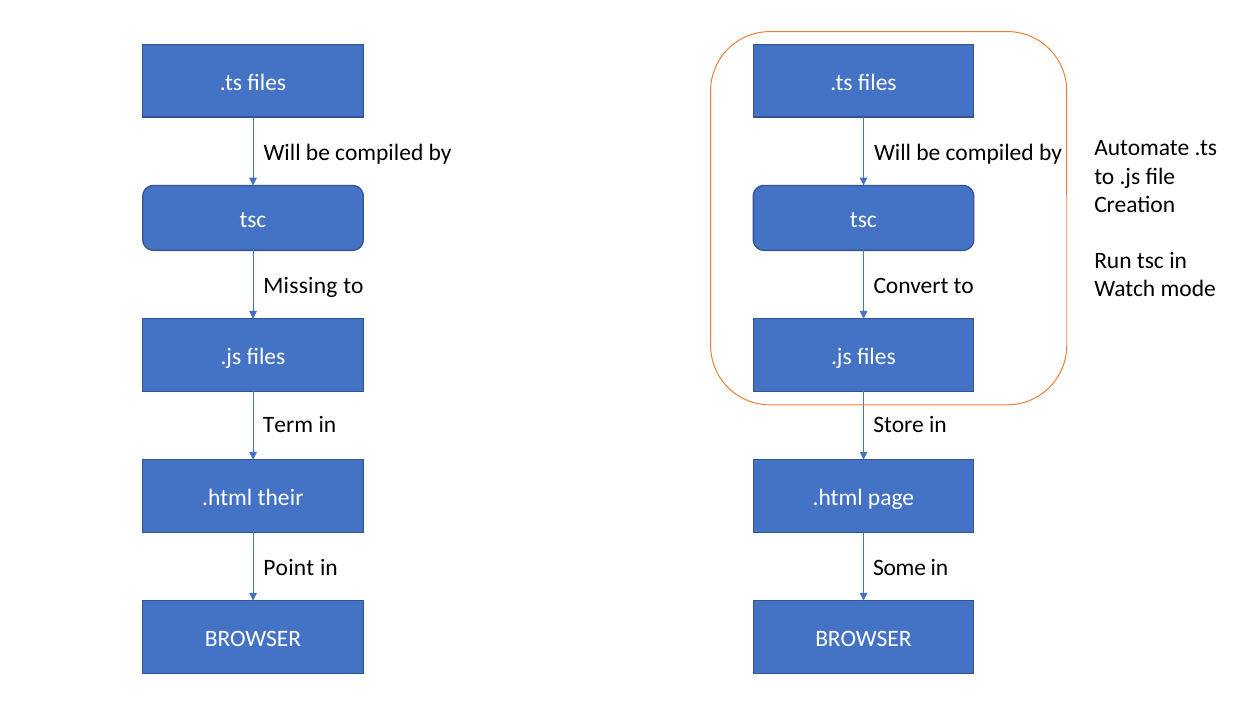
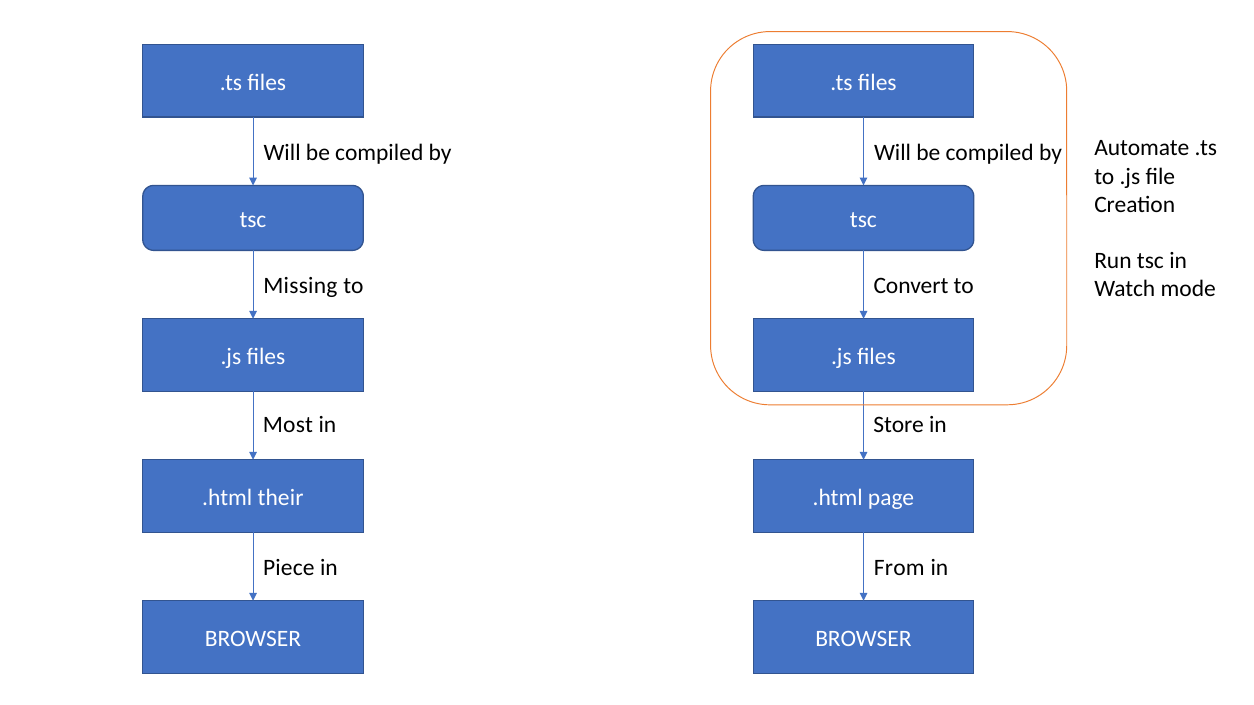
Term: Term -> Most (288, 425)
Point: Point -> Piece (289, 568)
Some: Some -> From (899, 568)
